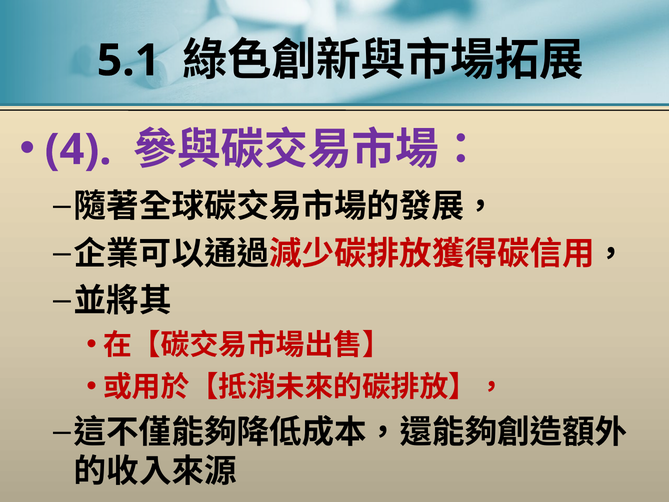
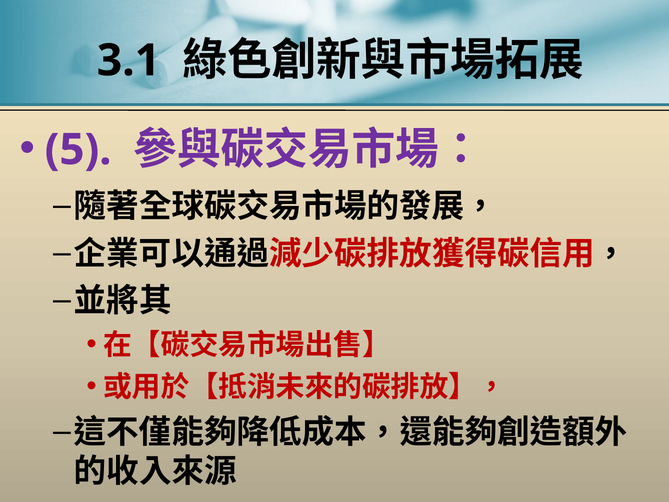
5.1: 5.1 -> 3.1 (128, 61)
4: 4 -> 5 (78, 150)
